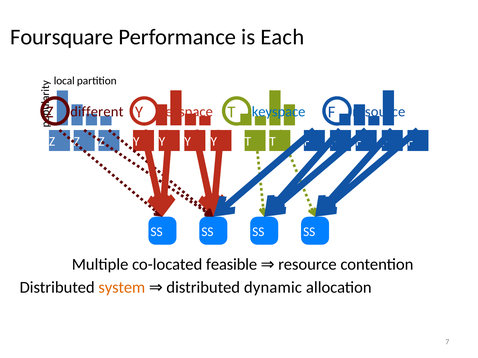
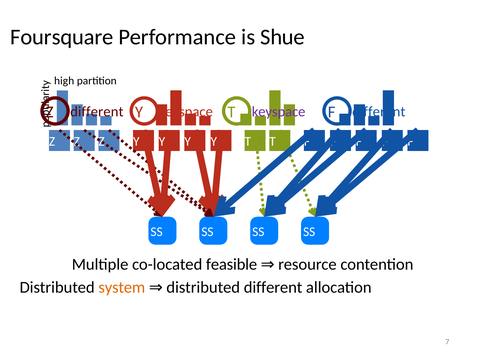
Each: Each -> Shue (283, 37)
local: local -> high (64, 81)
keyspace colour: blue -> purple (279, 112)
F resource: resource -> different (379, 112)
distributed dynamic: dynamic -> different (273, 288)
